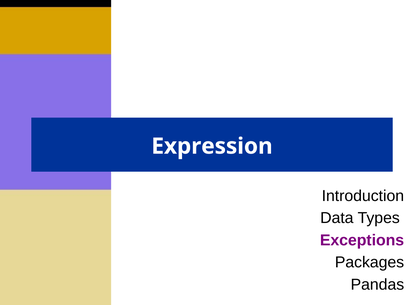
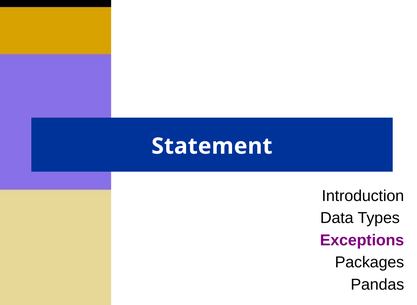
Expression: Expression -> Statement (212, 146)
